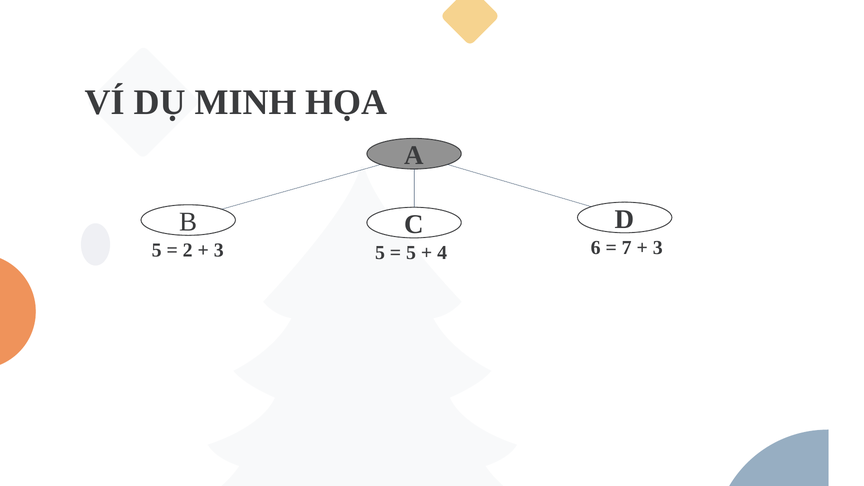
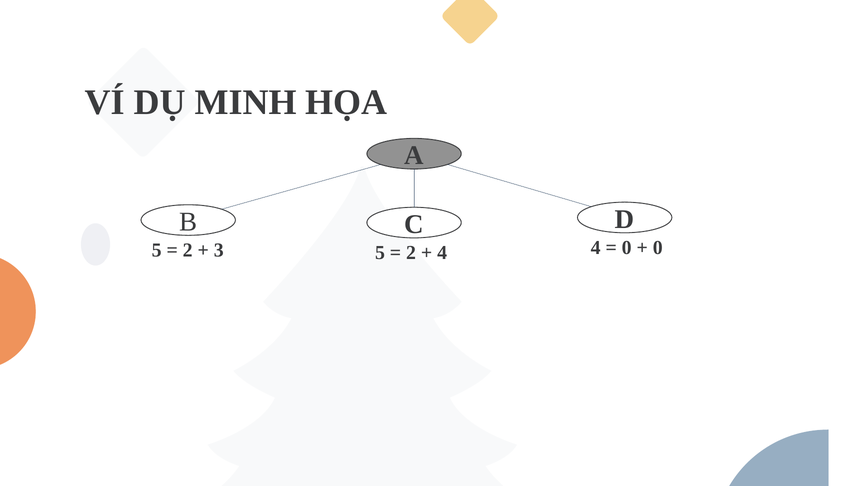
5: 5 -> 2 (411, 253)
4 6: 6 -> 4 (596, 248)
7: 7 -> 0 (627, 248)
3: 3 -> 0 (658, 248)
